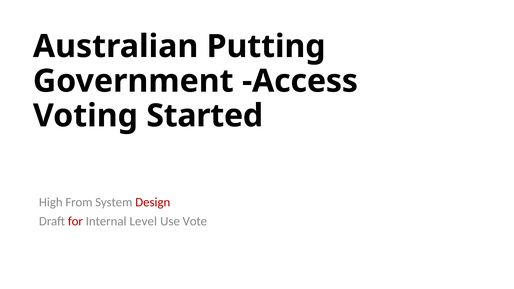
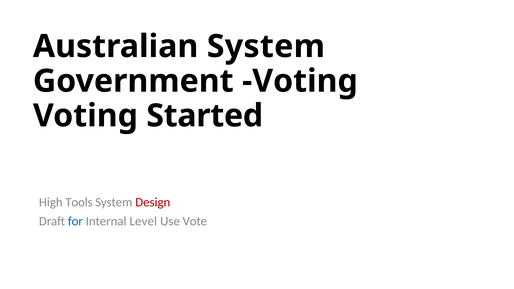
Australian Putting: Putting -> System (266, 46)
Government Access: Access -> Voting (300, 81)
From: From -> Tools (79, 202)
for colour: red -> blue (75, 222)
